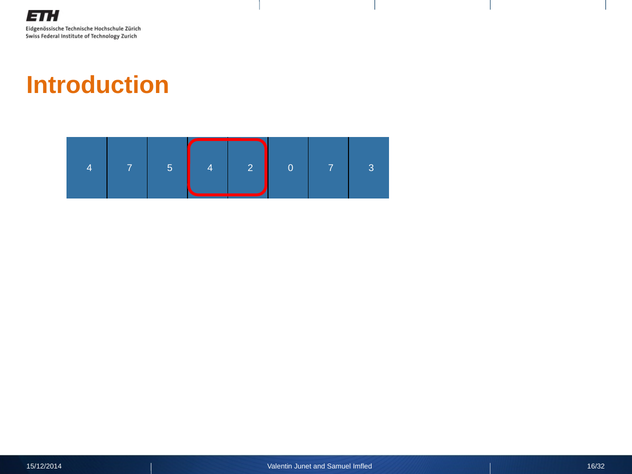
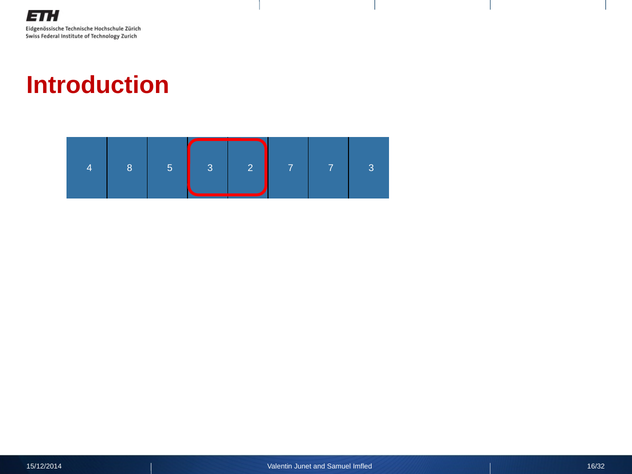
Introduction colour: orange -> red (98, 85)
4 7: 7 -> 8 (130, 168)
5 4: 4 -> 3 (210, 168)
2 0: 0 -> 7 (291, 168)
